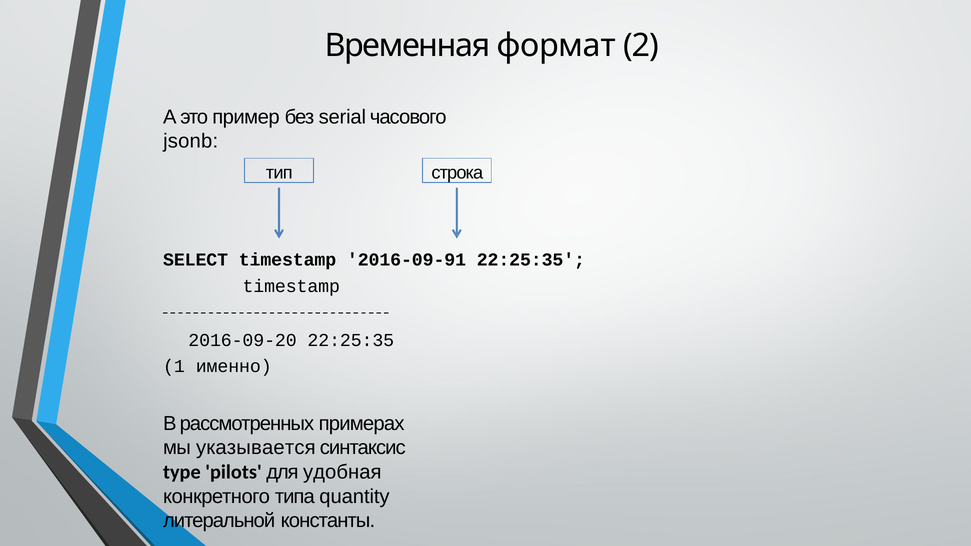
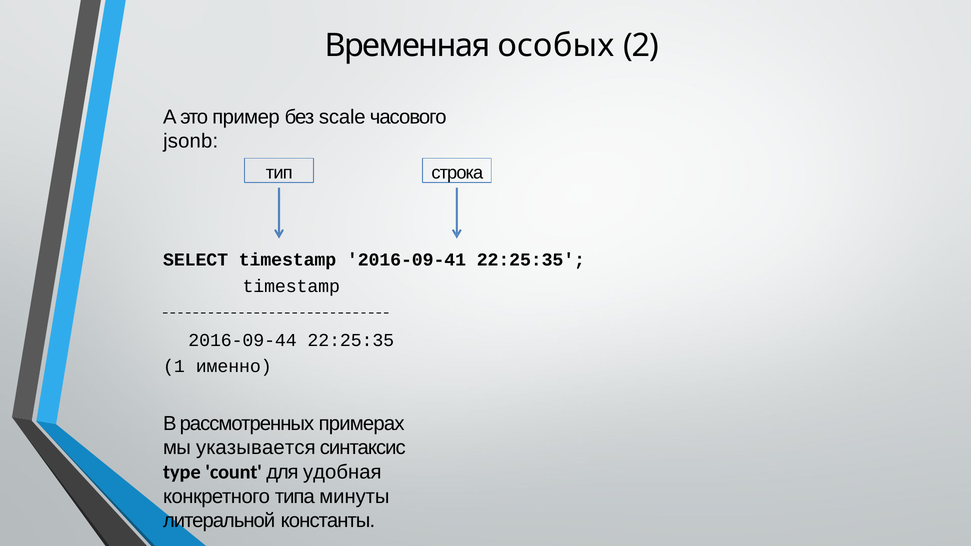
формат: формат -> особых (556, 46)
serial: serial -> scale (342, 117)
2016-09-91: 2016-09-91 -> 2016-09-41 (407, 260)
2016-09-20: 2016-09-20 -> 2016-09-44 (243, 340)
pilots: pilots -> count (234, 472)
quantity: quantity -> минуты (354, 496)
